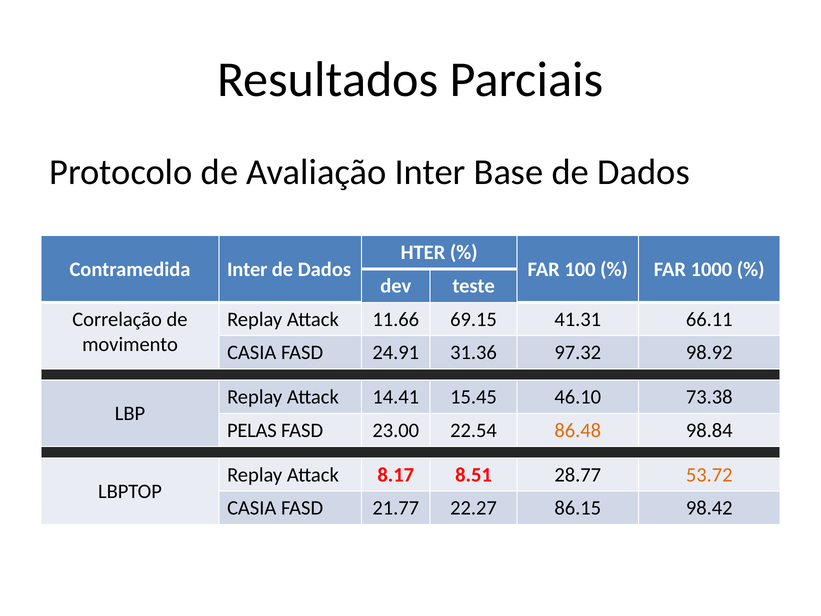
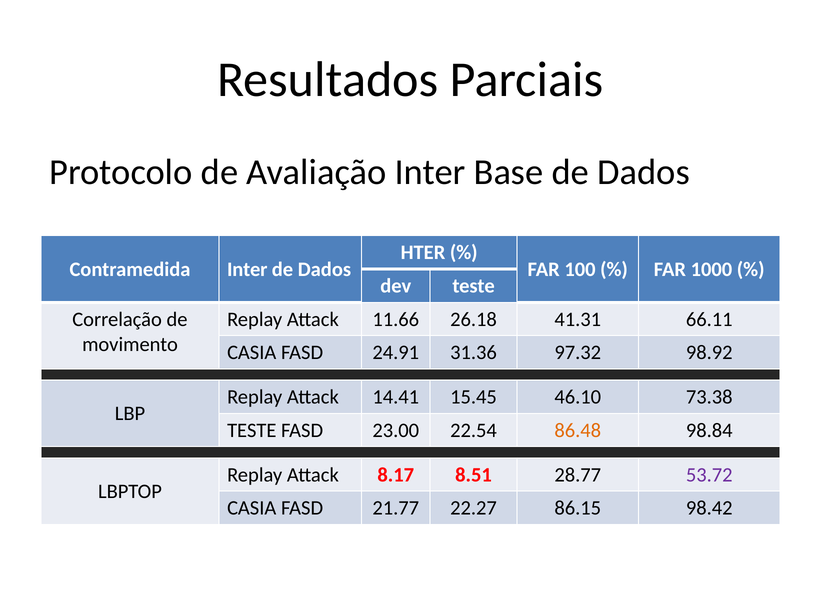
69.15: 69.15 -> 26.18 (474, 319)
PELAS: PELAS -> TESTE (252, 430)
53.72 colour: orange -> purple (709, 475)
